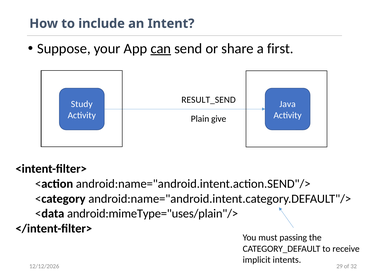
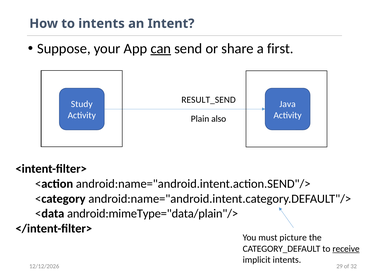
to include: include -> intents (102, 24)
give: give -> also (219, 119)
android:mimeType="uses/plain"/>: android:mimeType="uses/plain"/> -> android:mimeType="data/plain"/> (153, 214)
passing: passing -> picture (293, 238)
receive underline: none -> present (346, 249)
